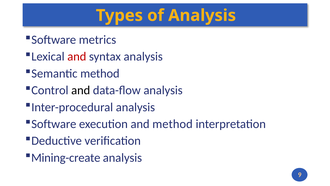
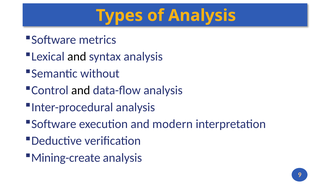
and colour: red -> black (77, 57)
Semantic method: method -> without (100, 73)
and method: method -> modern (173, 124)
